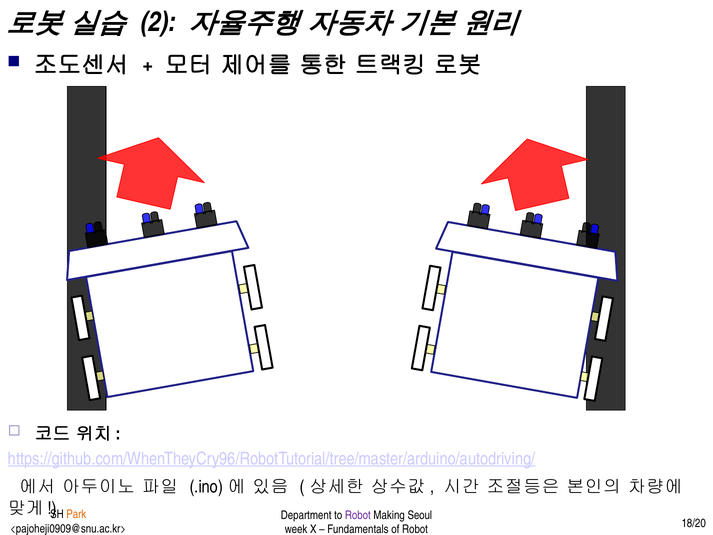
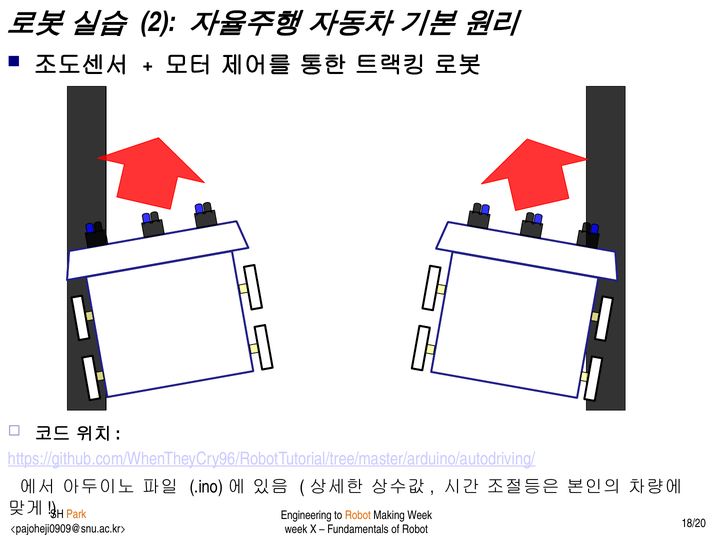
Department: Department -> Engineering (306, 515)
Robot colour: purple -> orange (358, 515)
Making Seoul: Seoul -> Week (420, 515)
